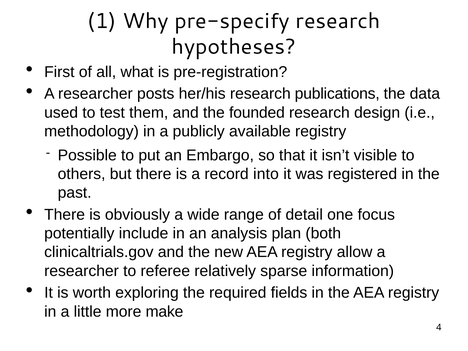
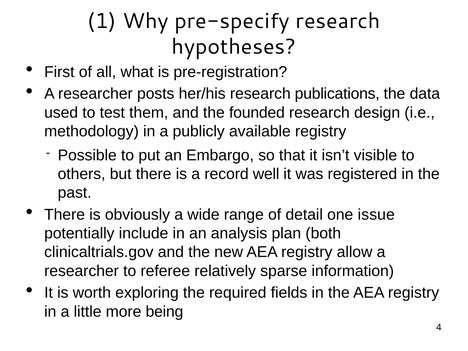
into: into -> well (266, 174)
focus: focus -> issue (376, 215)
make: make -> being (164, 312)
